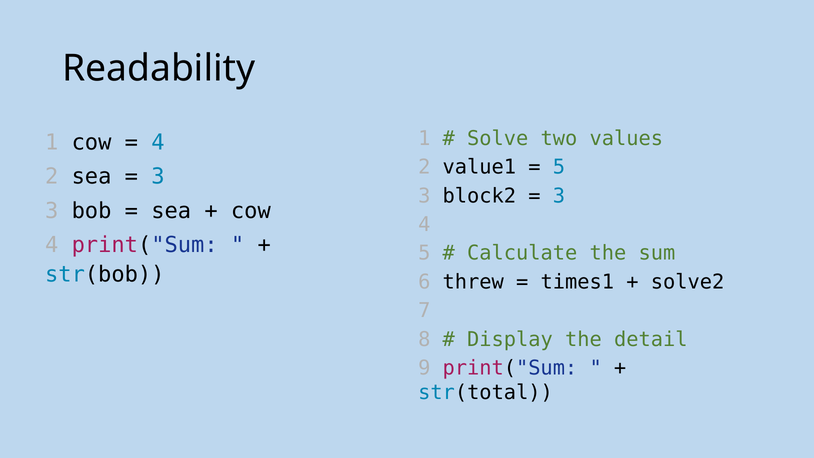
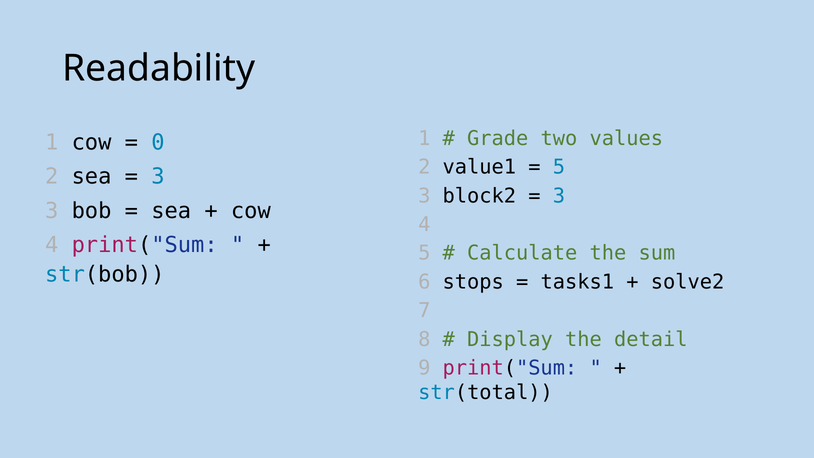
Solve: Solve -> Grade (498, 138)
4: 4 -> 0 (158, 142)
threw: threw -> stops (473, 282)
times1: times1 -> tasks1 (577, 282)
